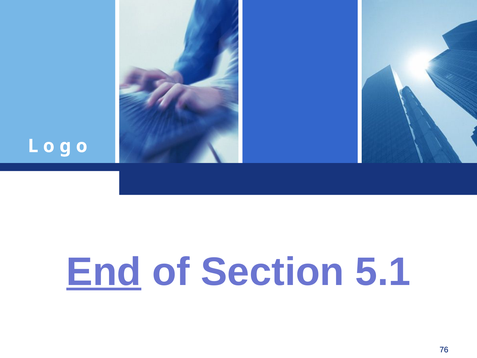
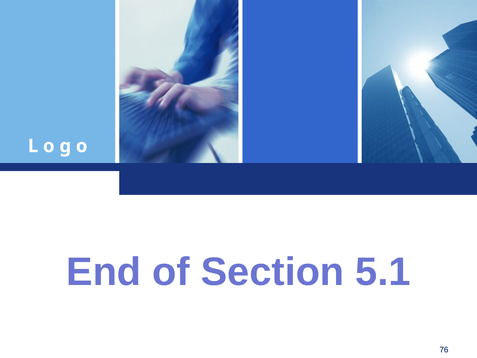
End underline: present -> none (104, 272)
